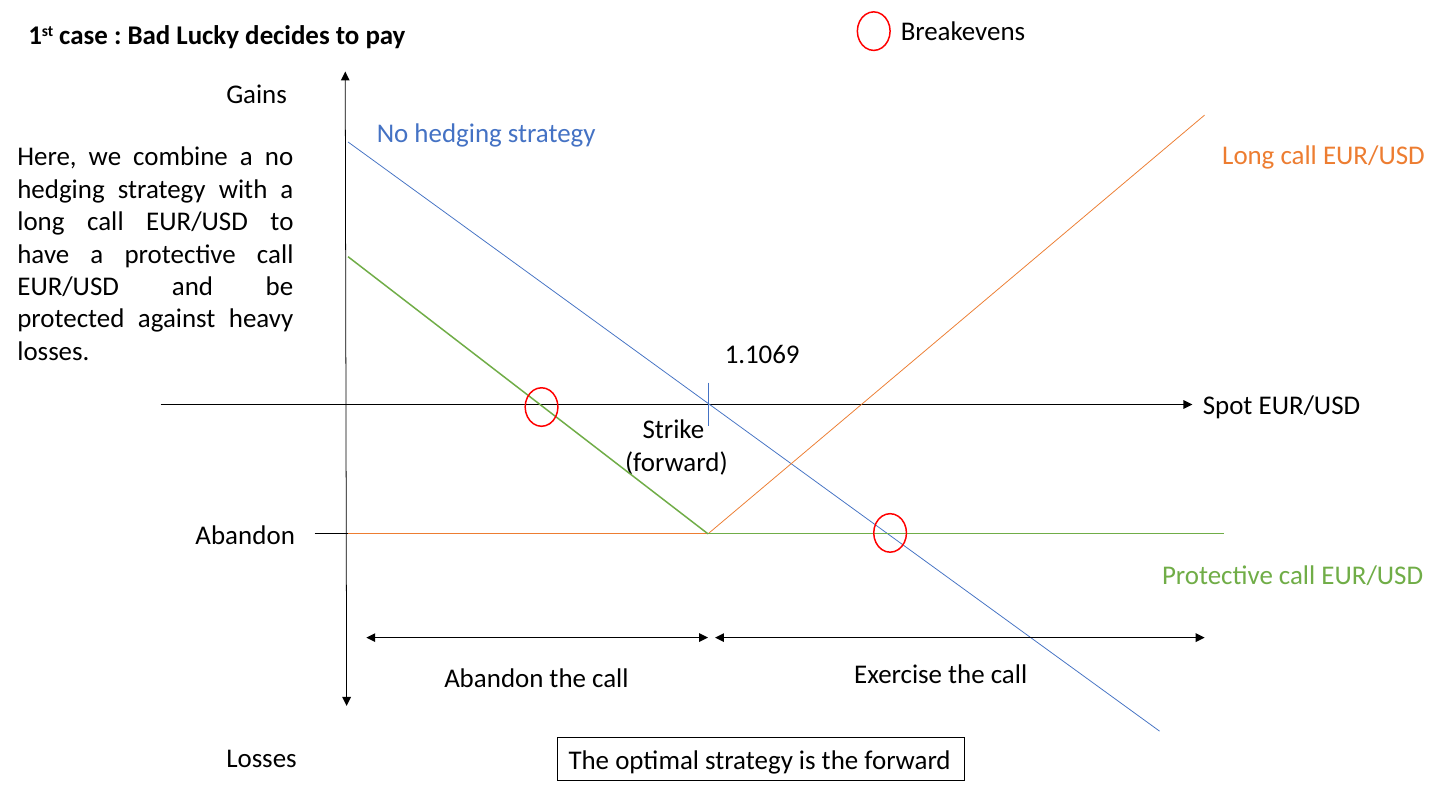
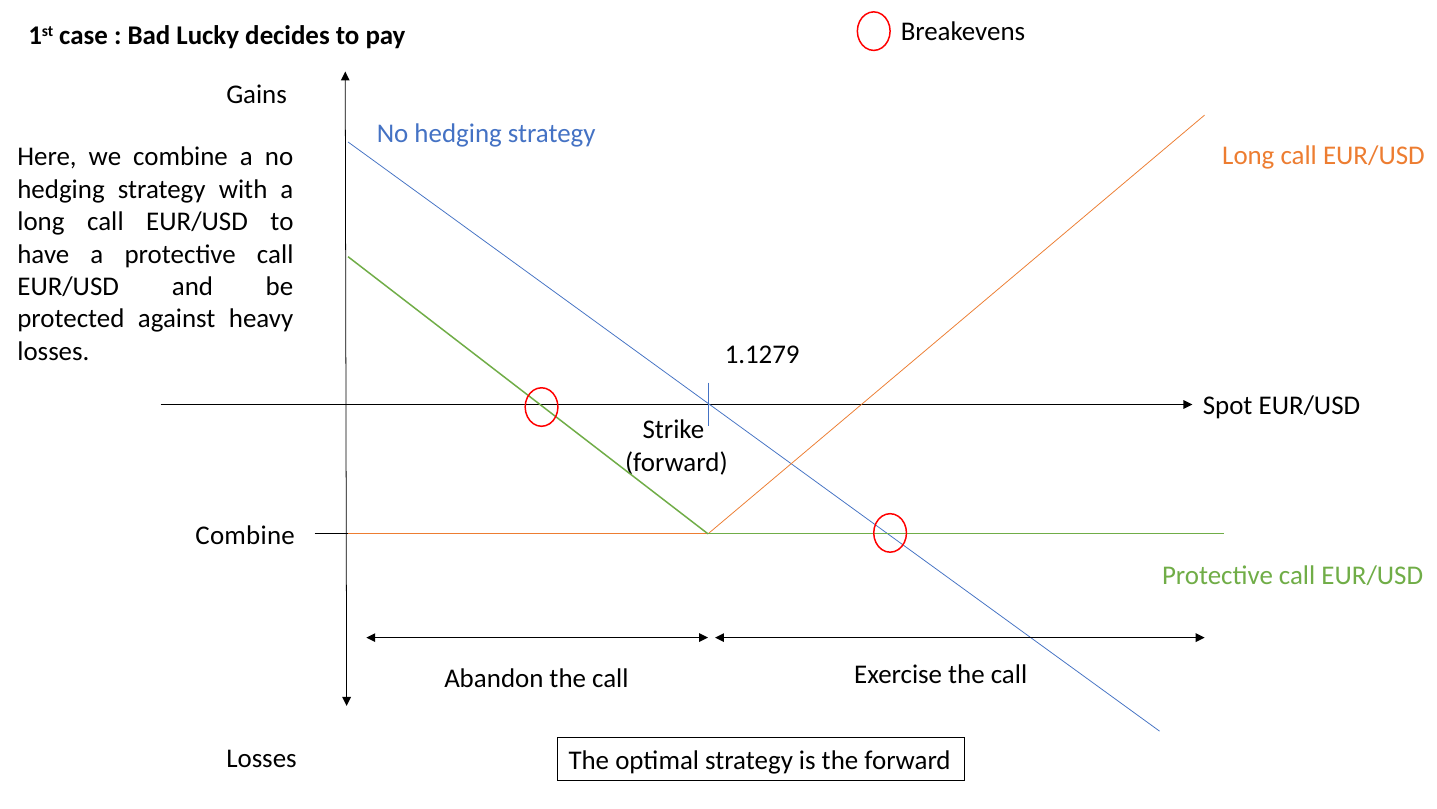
1.1069: 1.1069 -> 1.1279 (762, 354)
Abandon: Abandon -> Combine (245, 535)
